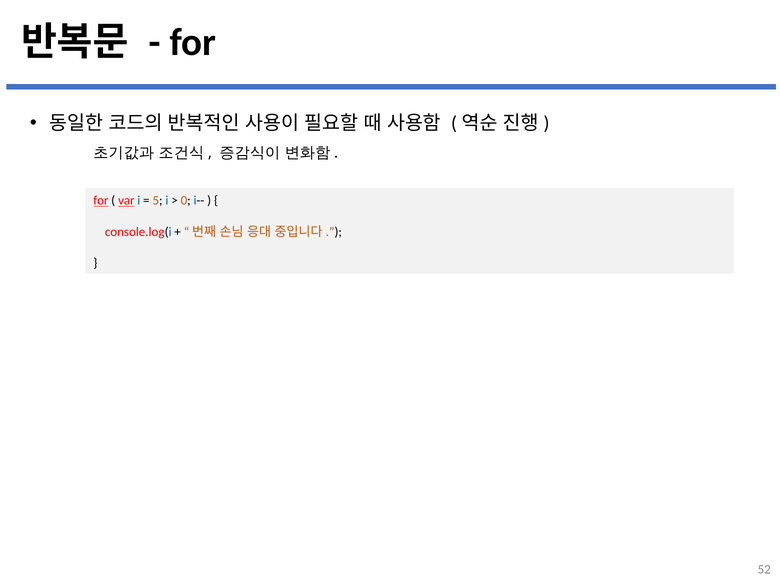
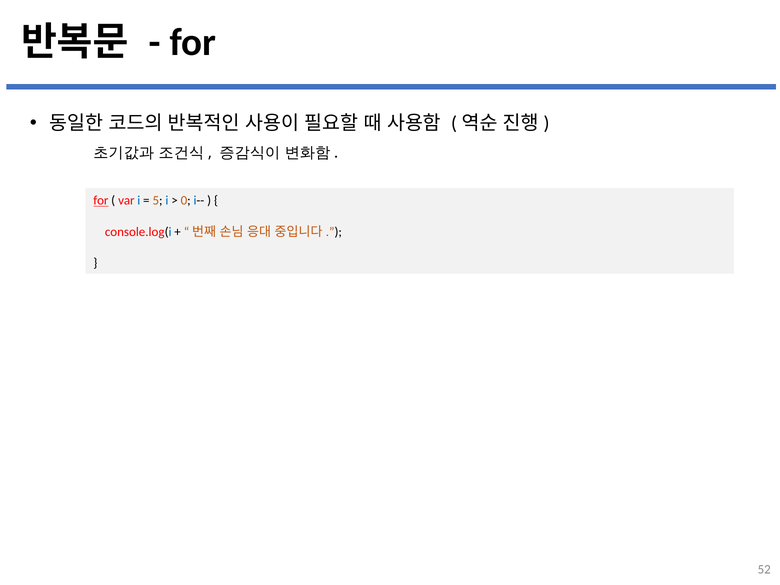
var underline: present -> none (126, 201)
